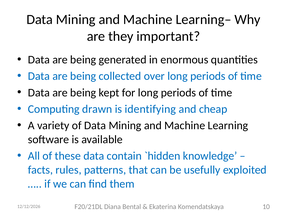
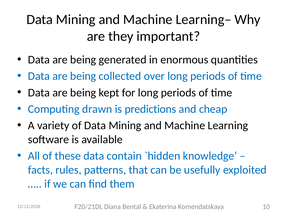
identifying: identifying -> predictions (150, 109)
